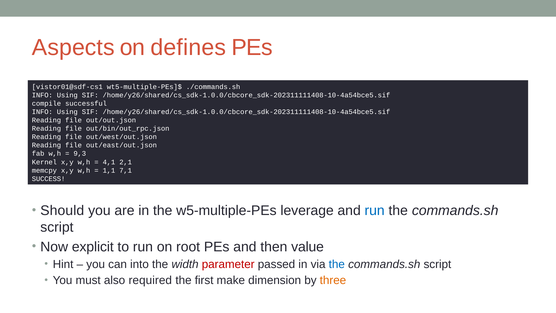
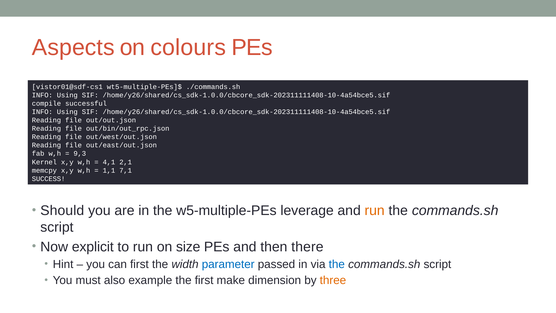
defines: defines -> colours (188, 48)
run colour: blue -> orange (375, 210)
root: root -> size (188, 247)
value: value -> there (307, 247)
can into: into -> first (139, 264)
parameter colour: red -> blue (228, 264)
required: required -> example (150, 280)
